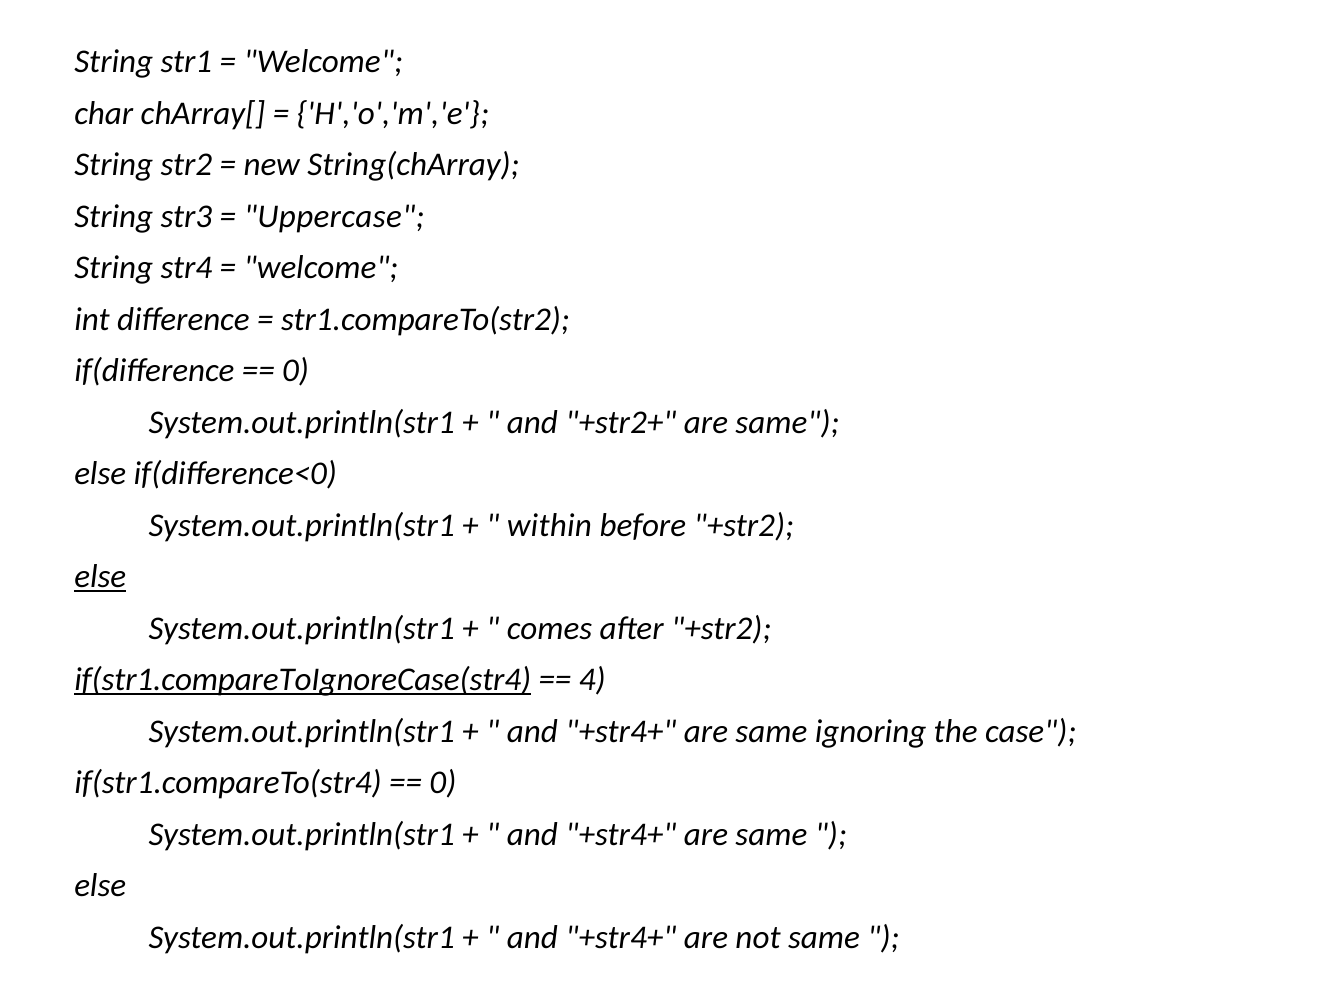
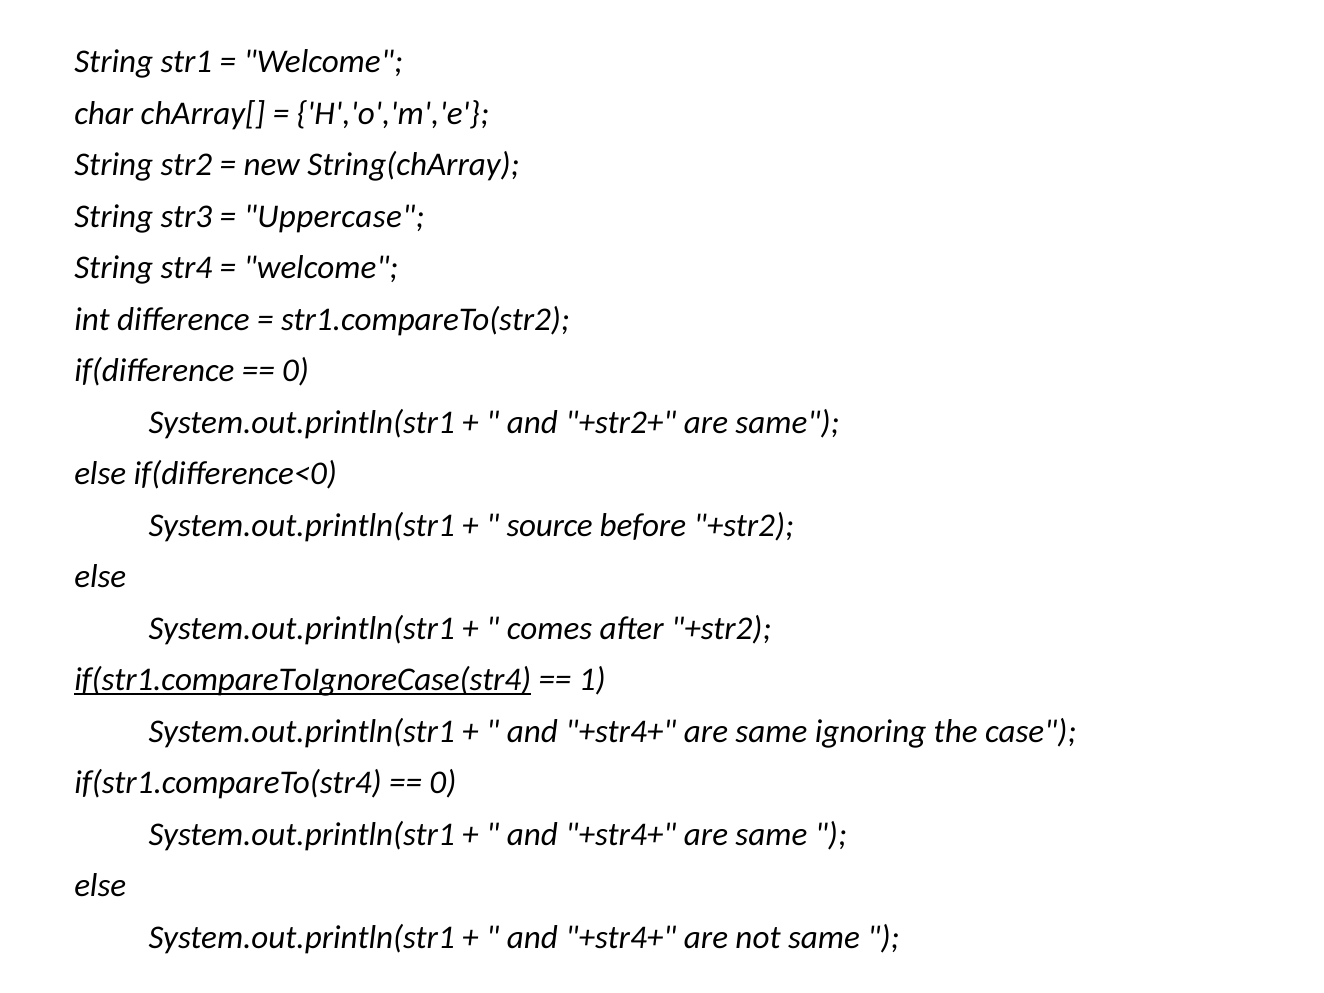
within: within -> source (550, 525)
else underline: present -> none (100, 577)
4: 4 -> 1 (592, 680)
